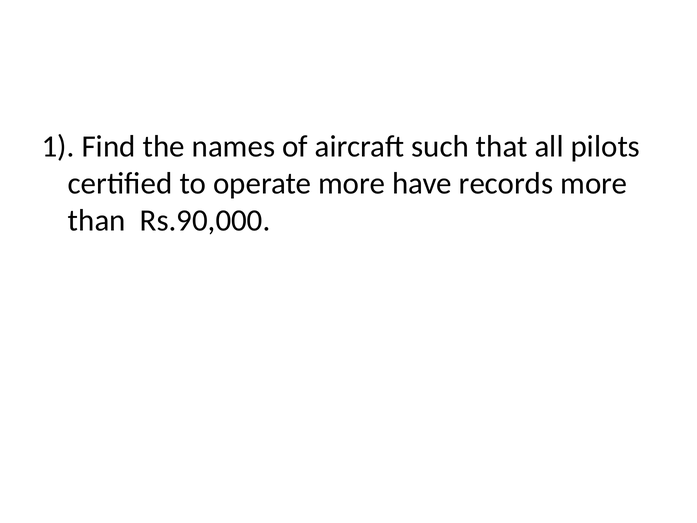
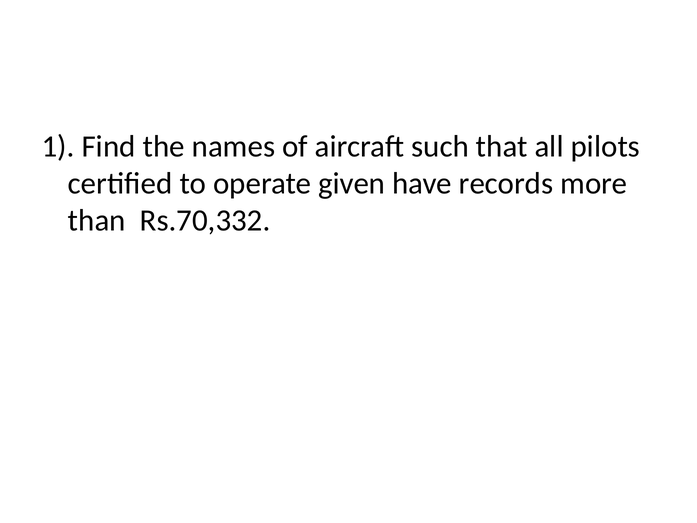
operate more: more -> given (352, 183)
Rs.90,000: Rs.90,000 -> Rs.70,332 (205, 221)
